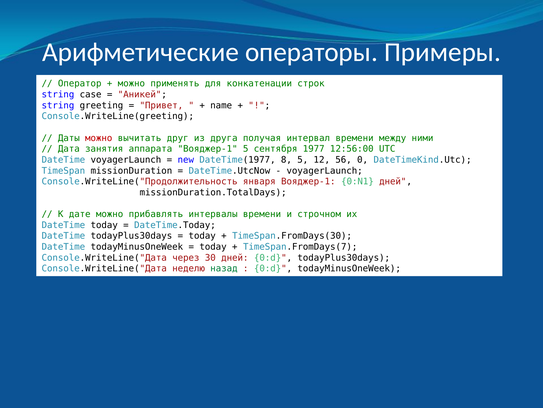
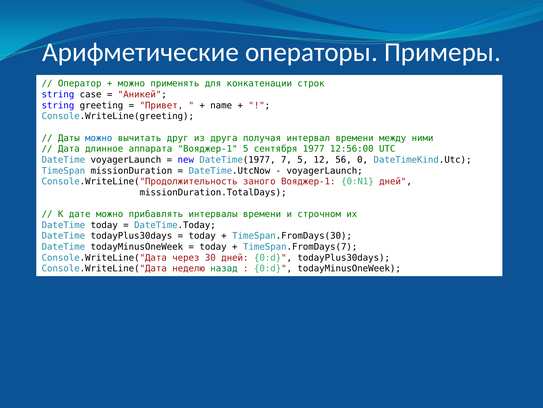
можно colour: red -> blue (99, 138)
занятия: занятия -> длинное (104, 149)
8: 8 -> 7 (286, 160)
января: января -> заного (259, 181)
